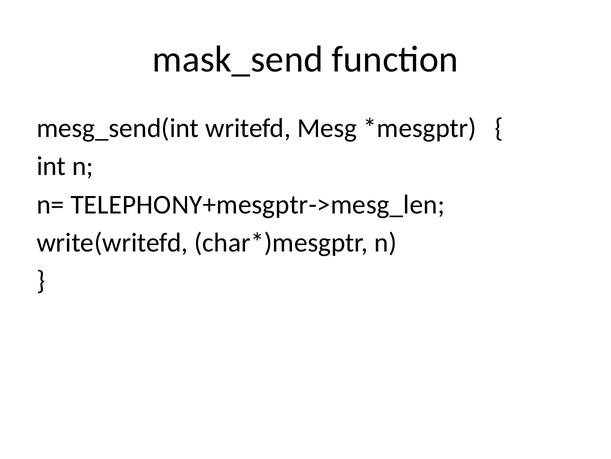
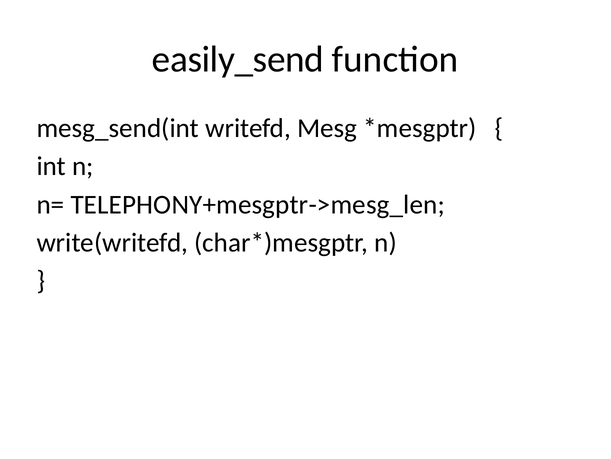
mask_send: mask_send -> easily_send (238, 59)
